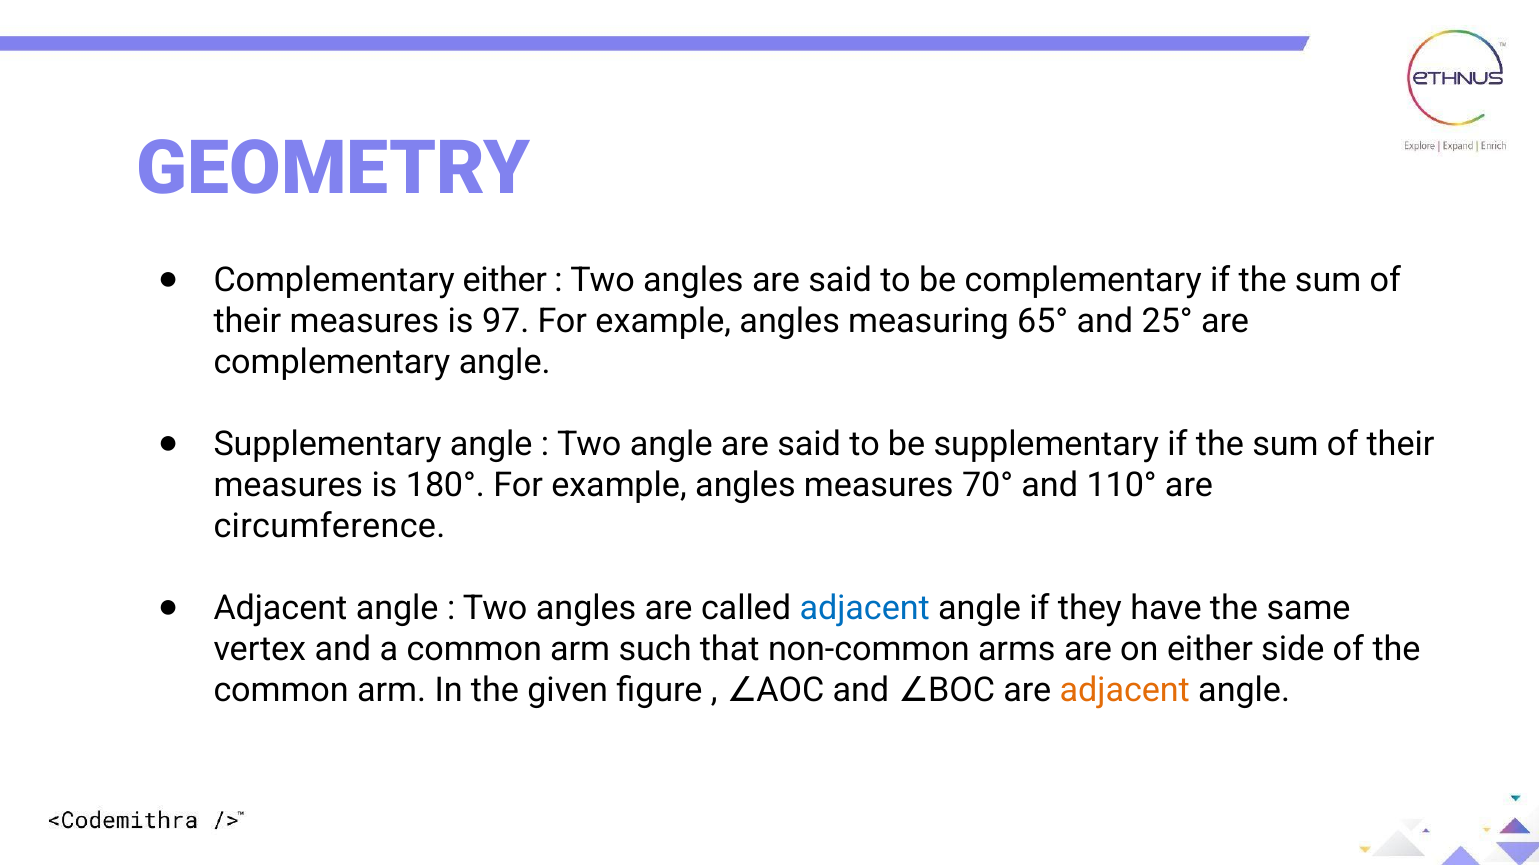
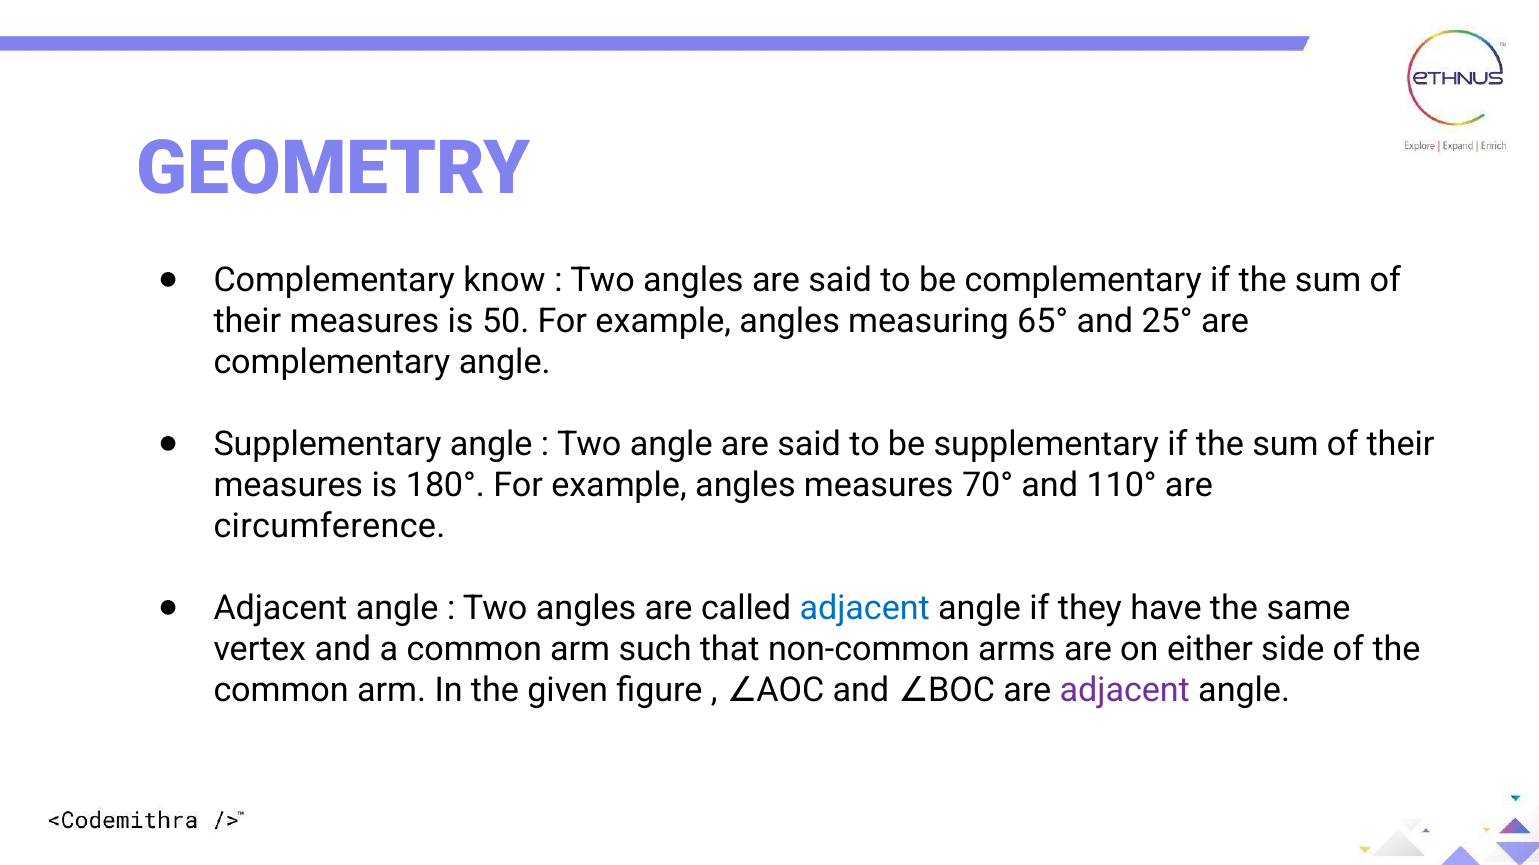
Complementary either: either -> know (504, 281)
97: 97 -> 50 (506, 322)
adjacent colour: orange -> purple (1125, 691)
